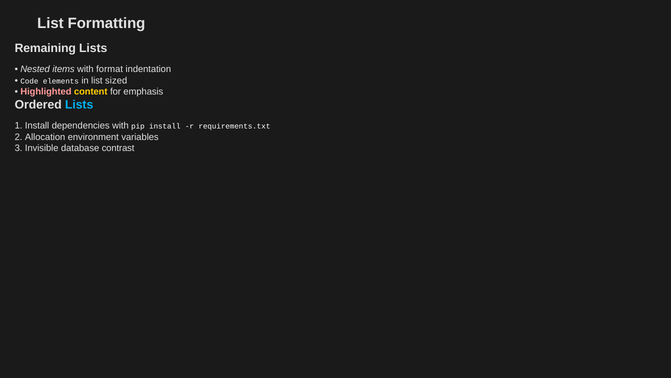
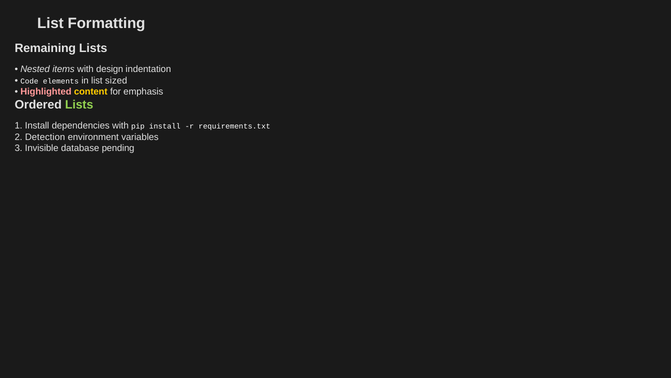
format: format -> design (110, 69)
Lists colour: light blue -> light green (79, 105)
Allocation: Allocation -> Detection (45, 137)
contrast: contrast -> pending (118, 148)
